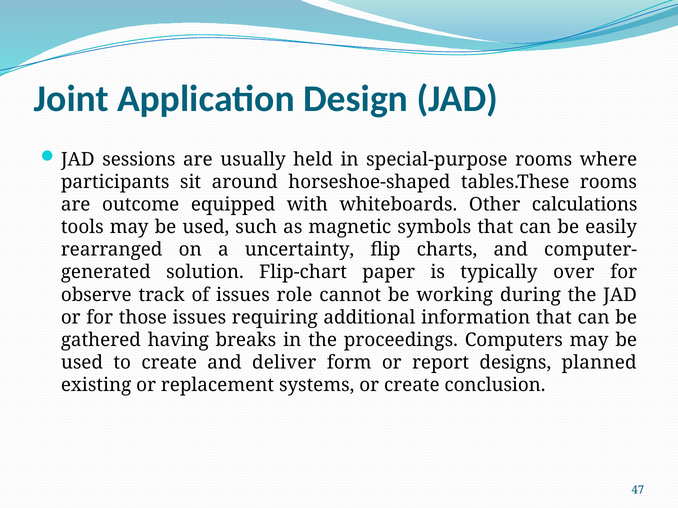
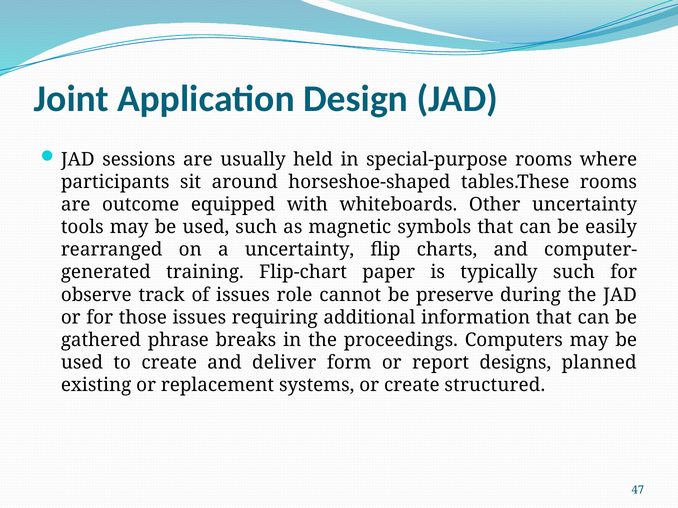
Other calculations: calculations -> uncertainty (585, 205)
solution: solution -> training (205, 273)
typically over: over -> such (574, 273)
working: working -> preserve (455, 295)
having: having -> phrase (178, 340)
conclusion: conclusion -> structured (495, 386)
